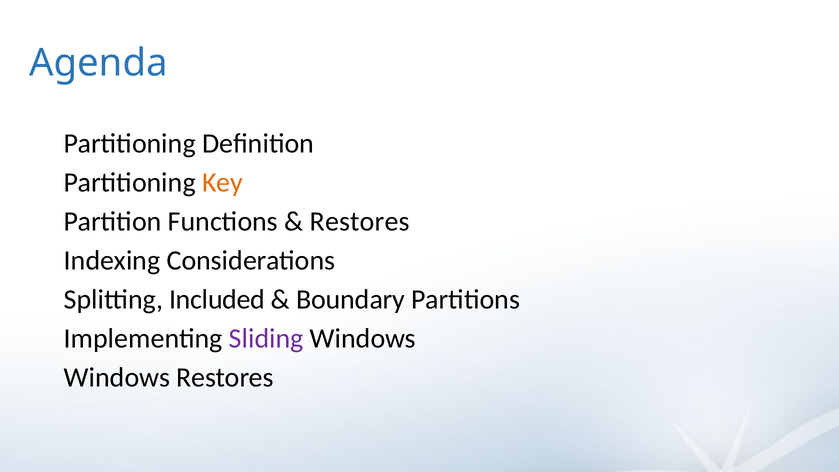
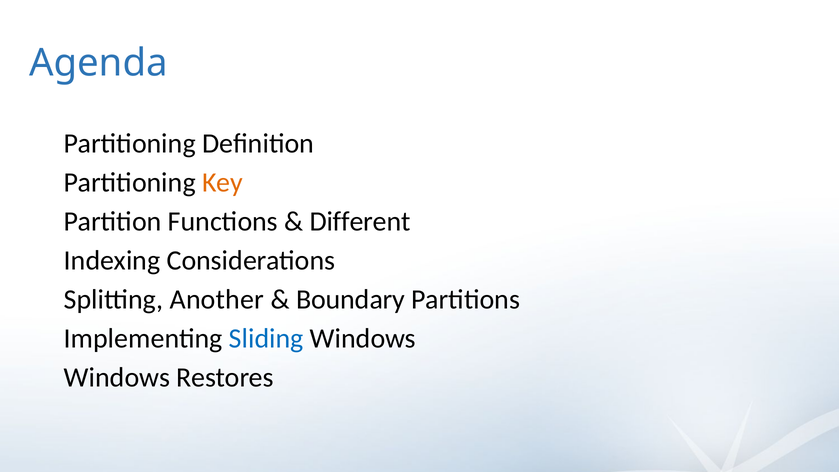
Restores: Restores -> Different (360, 222)
Included: Included -> Another (217, 300)
Sliding colour: purple -> blue (266, 339)
